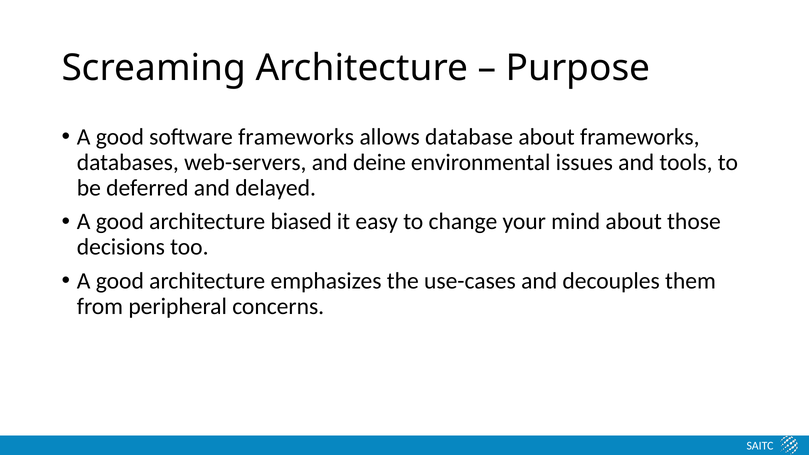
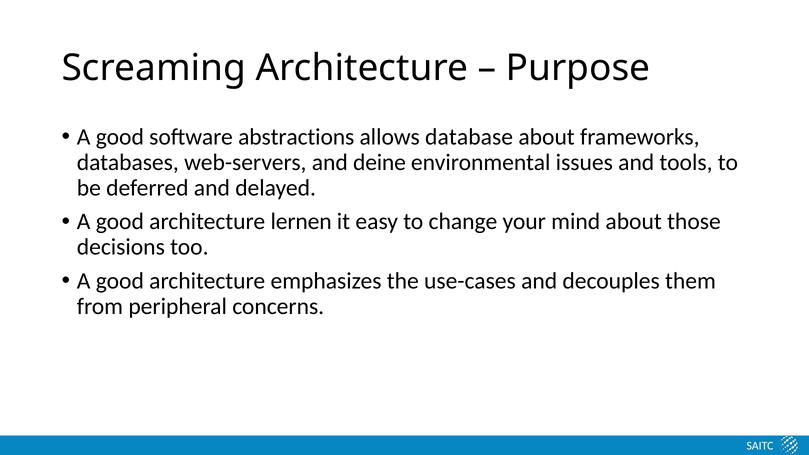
software frameworks: frameworks -> abstractions (296, 137)
biased: biased -> lernen (301, 222)
